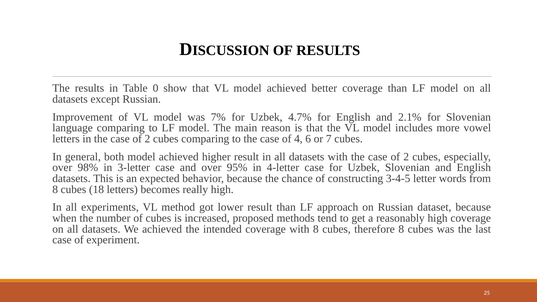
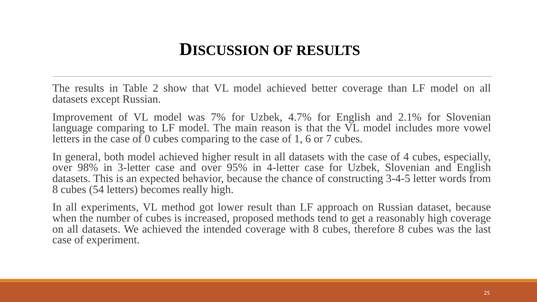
0: 0 -> 2 (156, 88)
2: 2 -> 0 (147, 139)
4: 4 -> 1 (298, 139)
2: 2 -> 4 (406, 157)
18: 18 -> 54 (96, 189)
